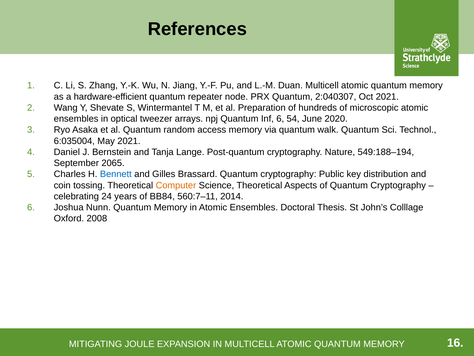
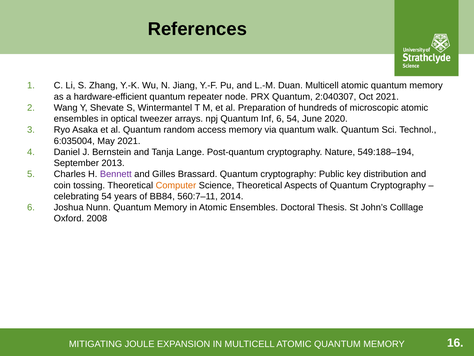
2065: 2065 -> 2013 (113, 163)
Bennett colour: blue -> purple (116, 174)
celebrating 24: 24 -> 54 (107, 196)
